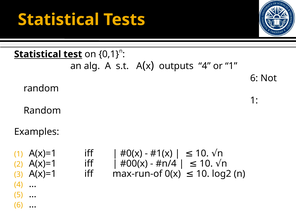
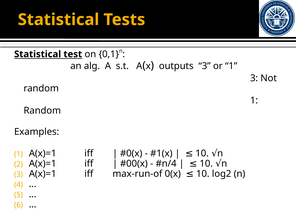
outputs 4: 4 -> 3 (205, 66)
6: 6 -> 3 (254, 78)
